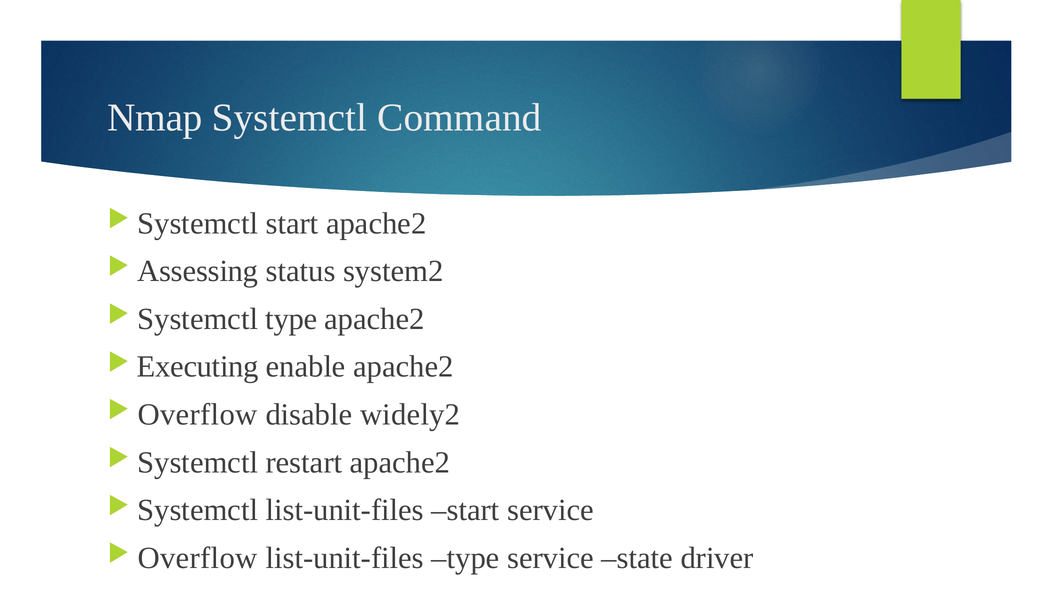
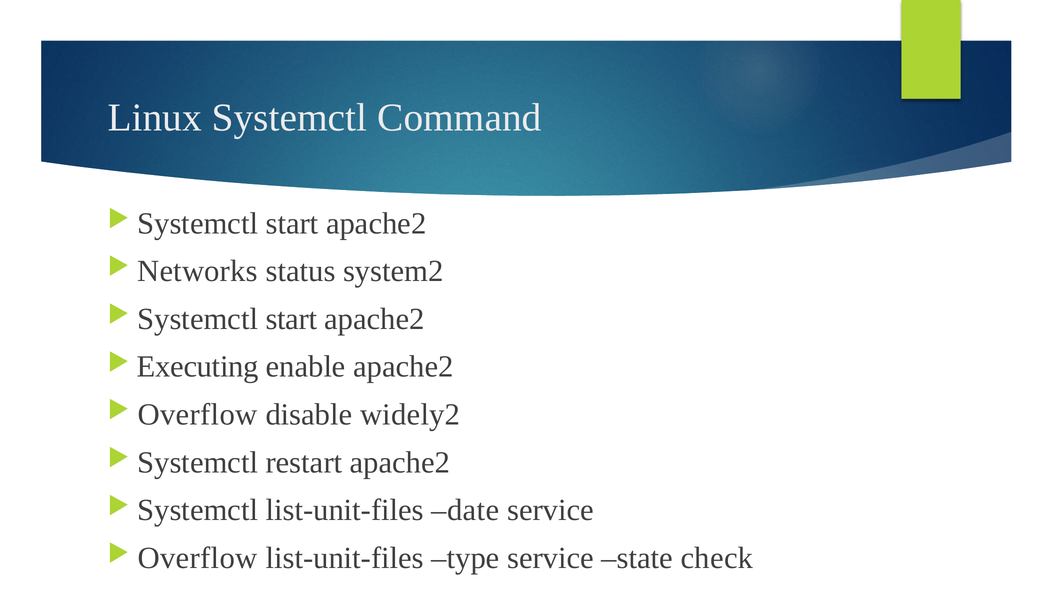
Nmap: Nmap -> Linux (155, 117)
Assessing: Assessing -> Networks (198, 271)
type: type -> start (291, 319)
list-unit-files start: start -> date (465, 510)
driver: driver -> check (717, 557)
